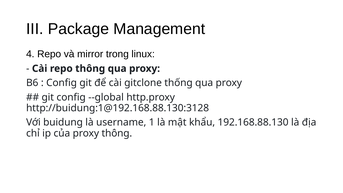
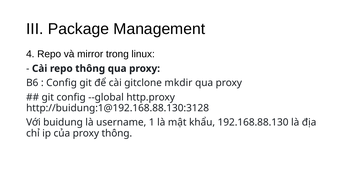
thống: thống -> mkdir (178, 83)
